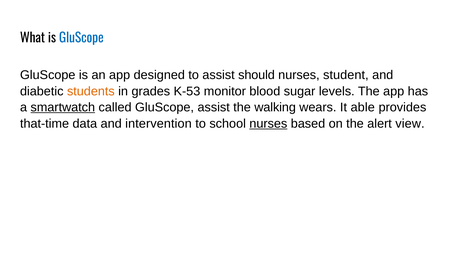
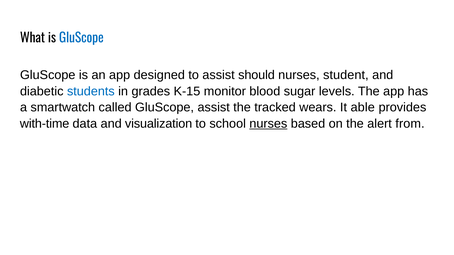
students colour: orange -> blue (91, 91)
K-53: K-53 -> K-15 (187, 91)
smartwatch underline: present -> none (63, 108)
walking: walking -> tracked (275, 108)
that-time: that-time -> with-time (45, 124)
intervention: intervention -> visualization (159, 124)
view: view -> from (410, 124)
